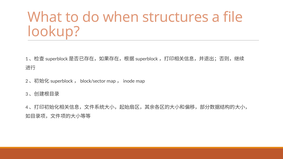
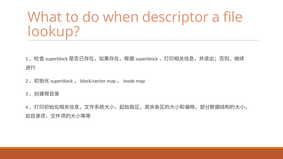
structures: structures -> descriptor (175, 17)
